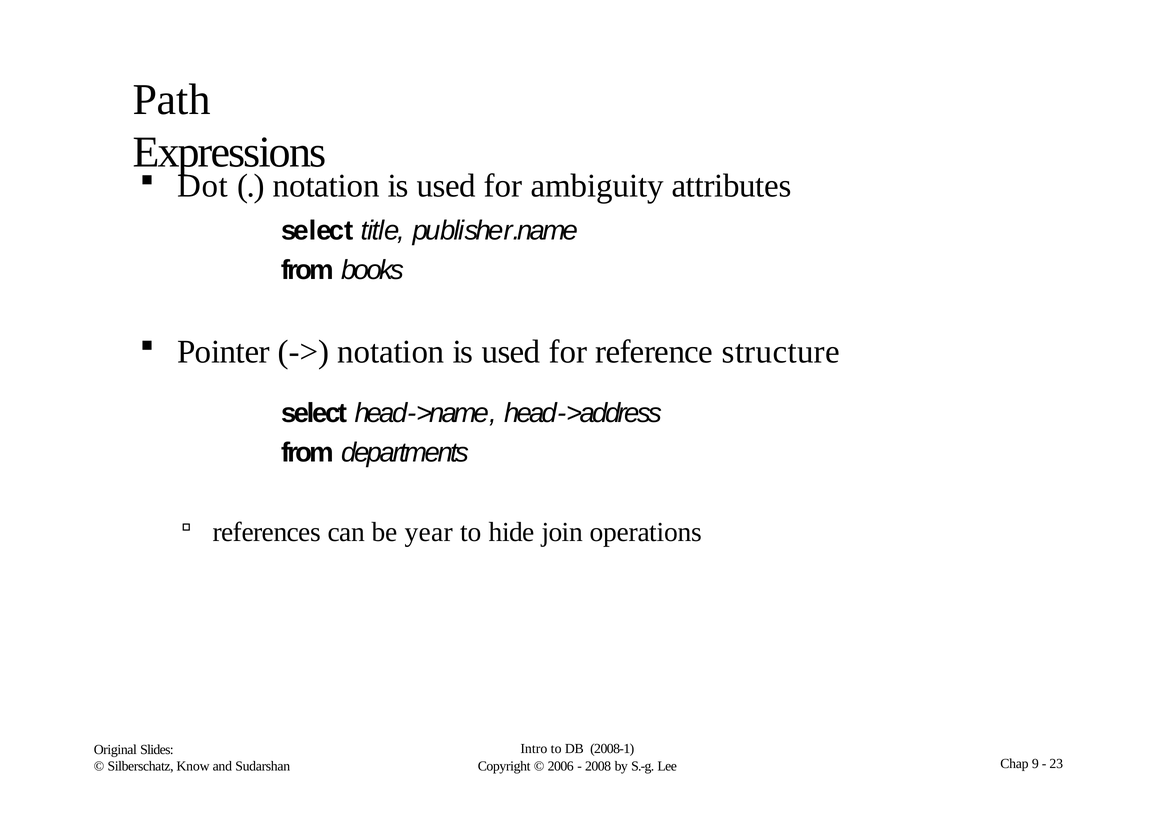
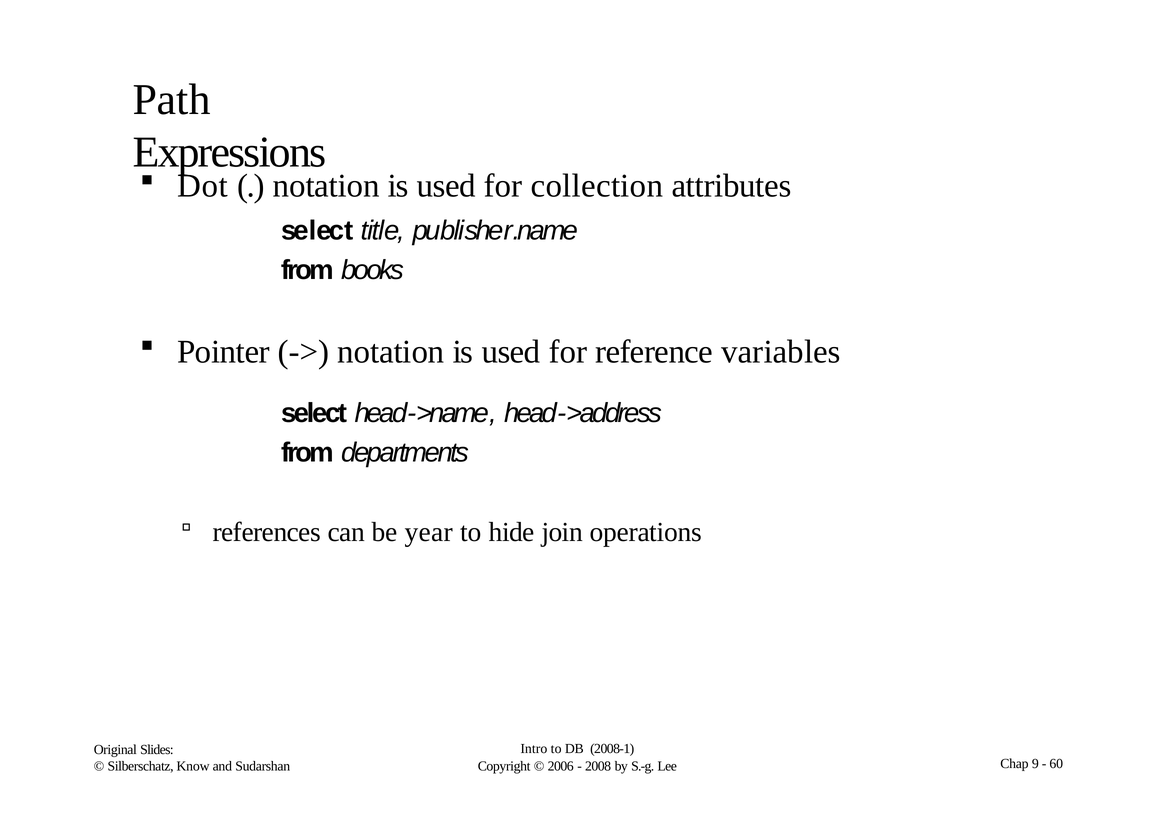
ambiguity: ambiguity -> collection (597, 186)
structure: structure -> variables (781, 352)
23: 23 -> 60 (1056, 764)
